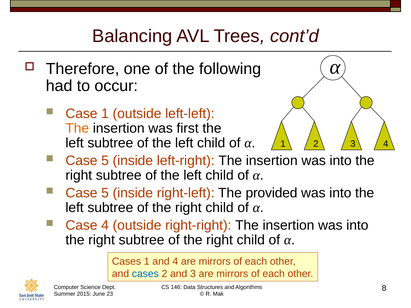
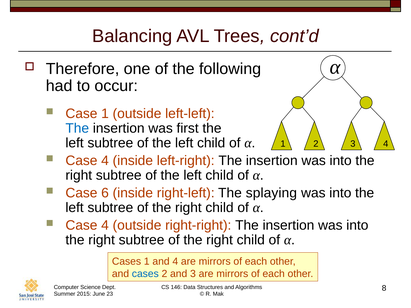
The colour: orange -> blue (77, 128)
5: 5 -> 4 (105, 161)
5: 5 -> 6 (105, 193)
provided: provided -> splaying (271, 193)
